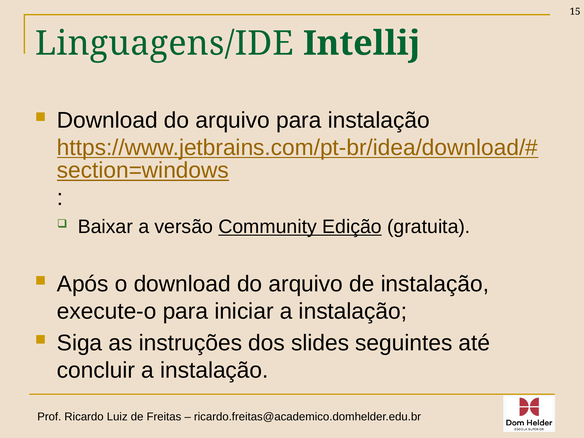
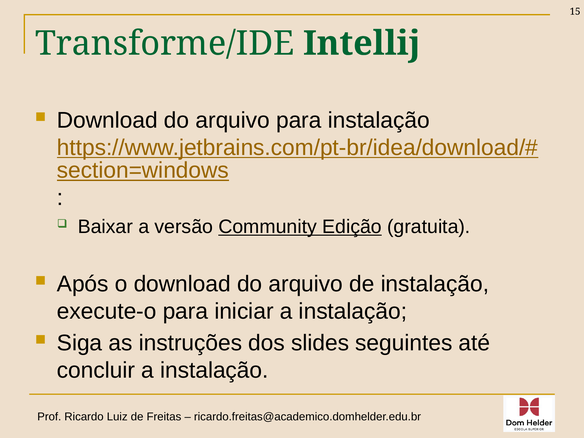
Linguagens/IDE: Linguagens/IDE -> Transforme/IDE (165, 43)
